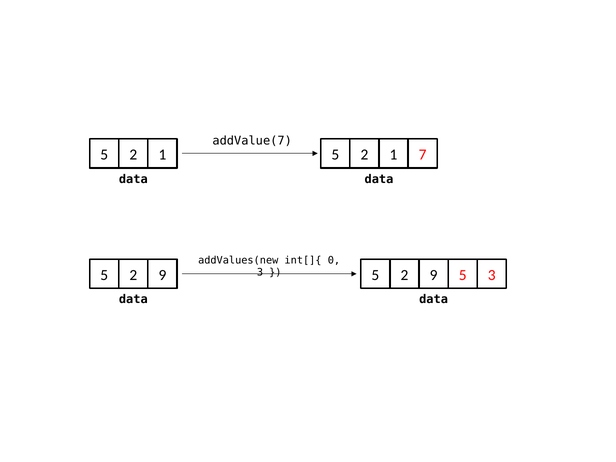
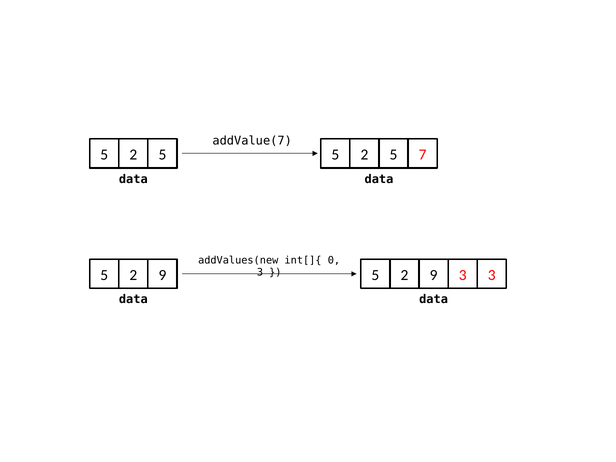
1: 1 -> 5 (162, 154)
1: 1 -> 5 (394, 154)
5: 5 -> 3 (463, 275)
